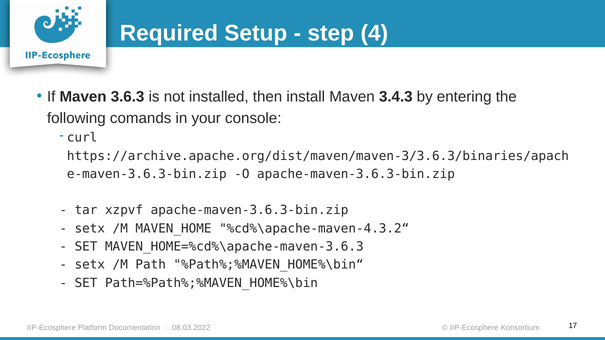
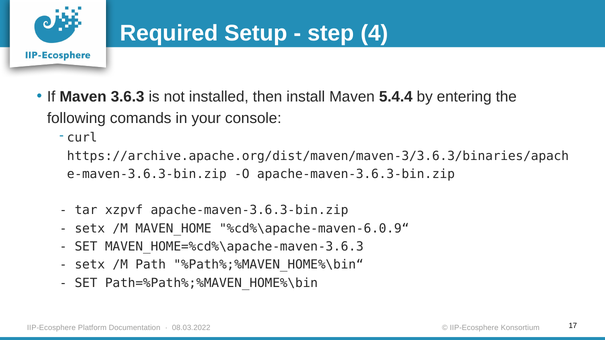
3.4.3: 3.4.3 -> 5.4.4 (396, 97)
%cd%\apache-maven-4.3.2“: %cd%\apache-maven-4.3.2“ -> %cd%\apache-maven-6.0.9“ (314, 229)
